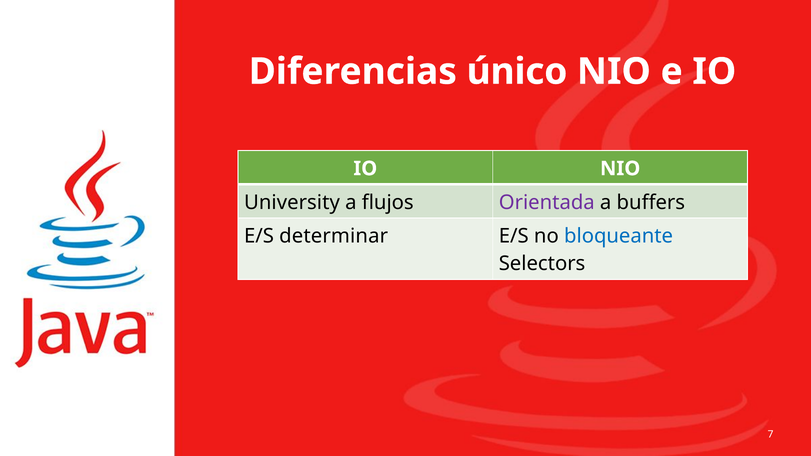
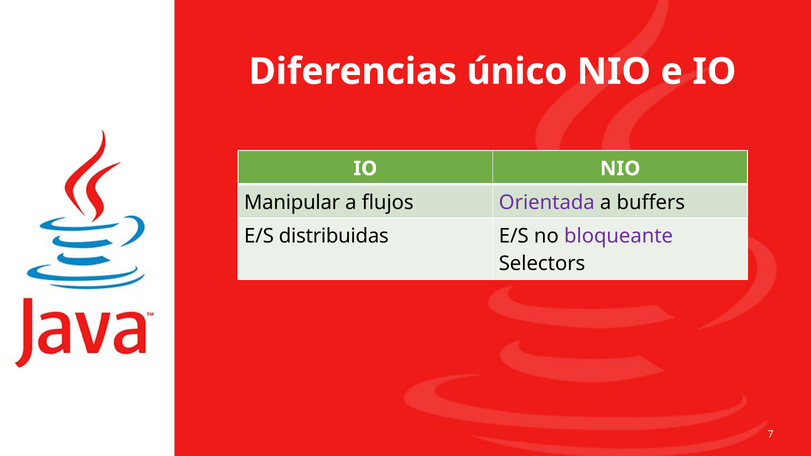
University: University -> Manipular (292, 202)
determinar: determinar -> distribuidas (334, 236)
bloqueante colour: blue -> purple (619, 236)
